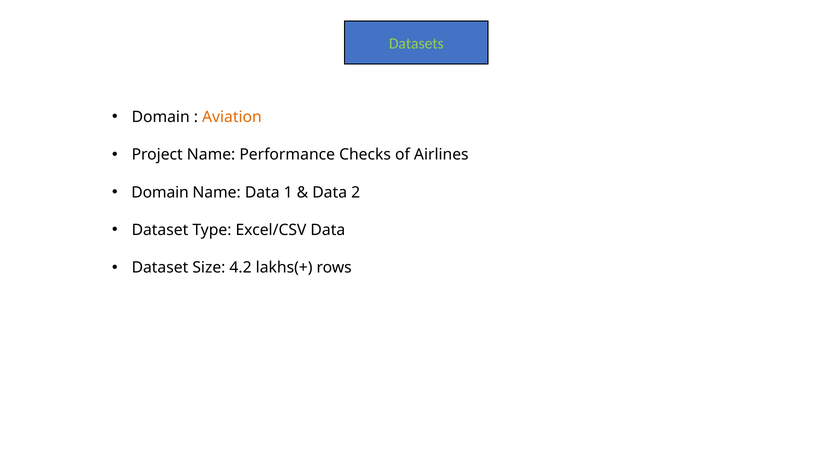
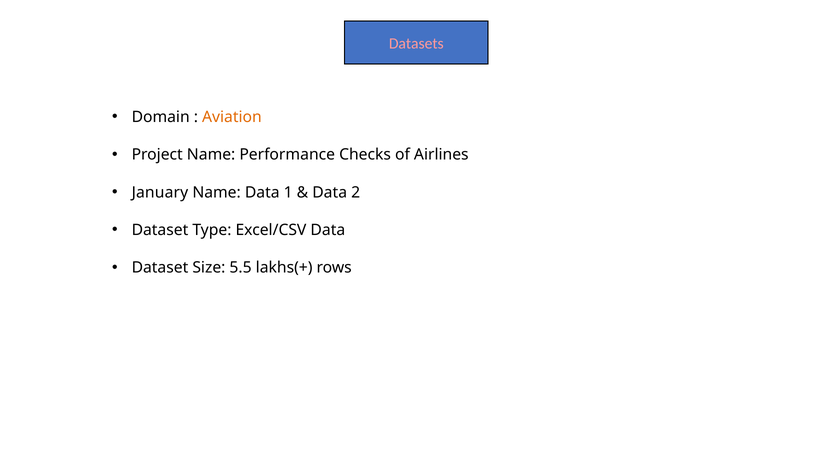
Datasets colour: light green -> pink (416, 44)
Domain: Domain -> January (160, 192)
4.2: 4.2 -> 5.5 (241, 268)
